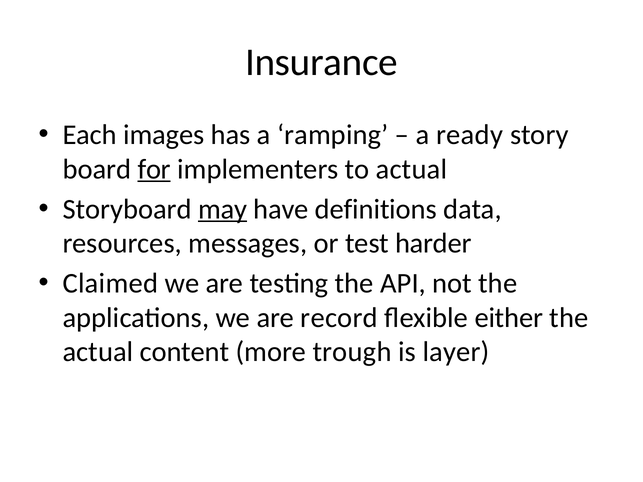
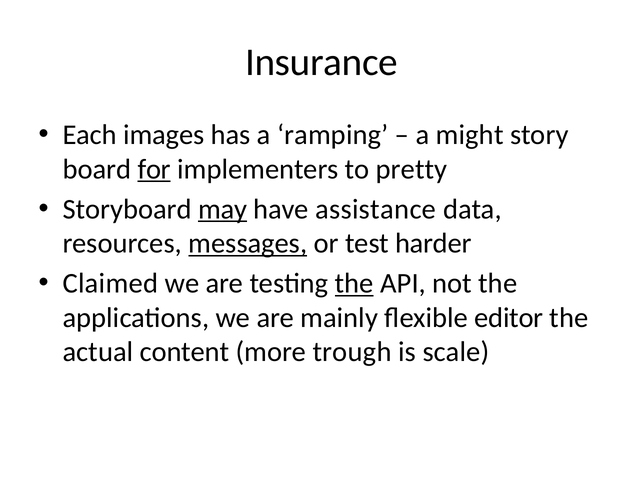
ready: ready -> might (470, 135)
to actual: actual -> pretty (411, 169)
definitions: definitions -> assistance (376, 209)
messages underline: none -> present (248, 244)
the underline: none -> present (354, 284)
record: record -> mainly (339, 318)
either: either -> editor (509, 318)
layer: layer -> scale (456, 352)
